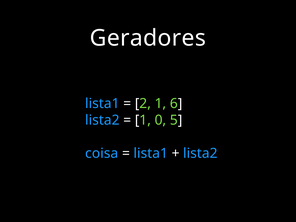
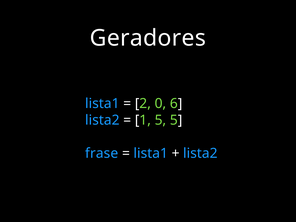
2 1: 1 -> 0 (160, 103)
1 0: 0 -> 5 (160, 120)
coisa: coisa -> frase (102, 153)
